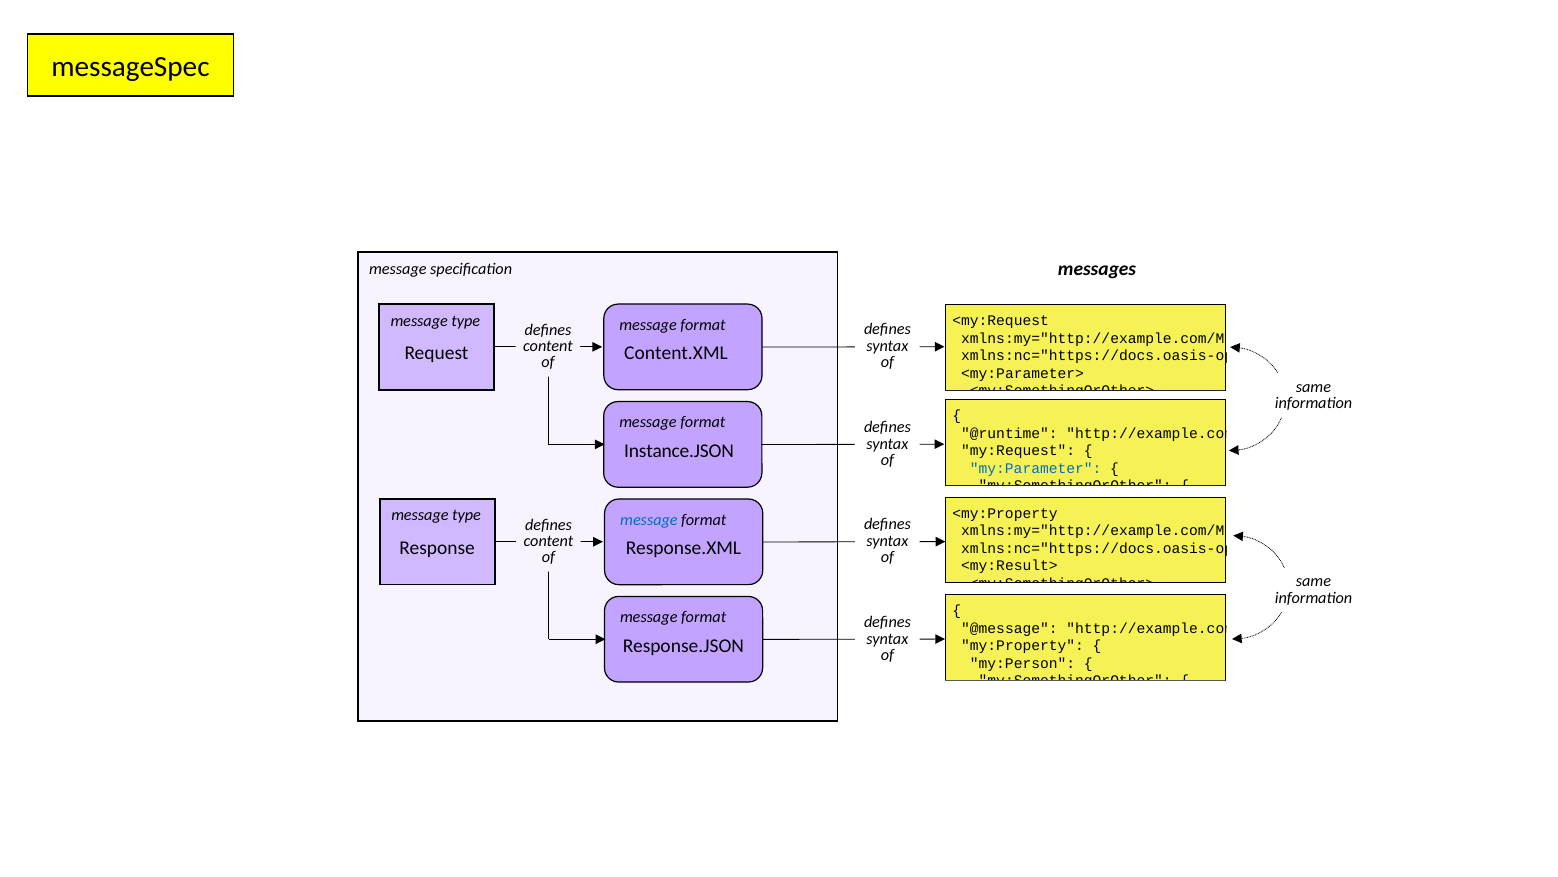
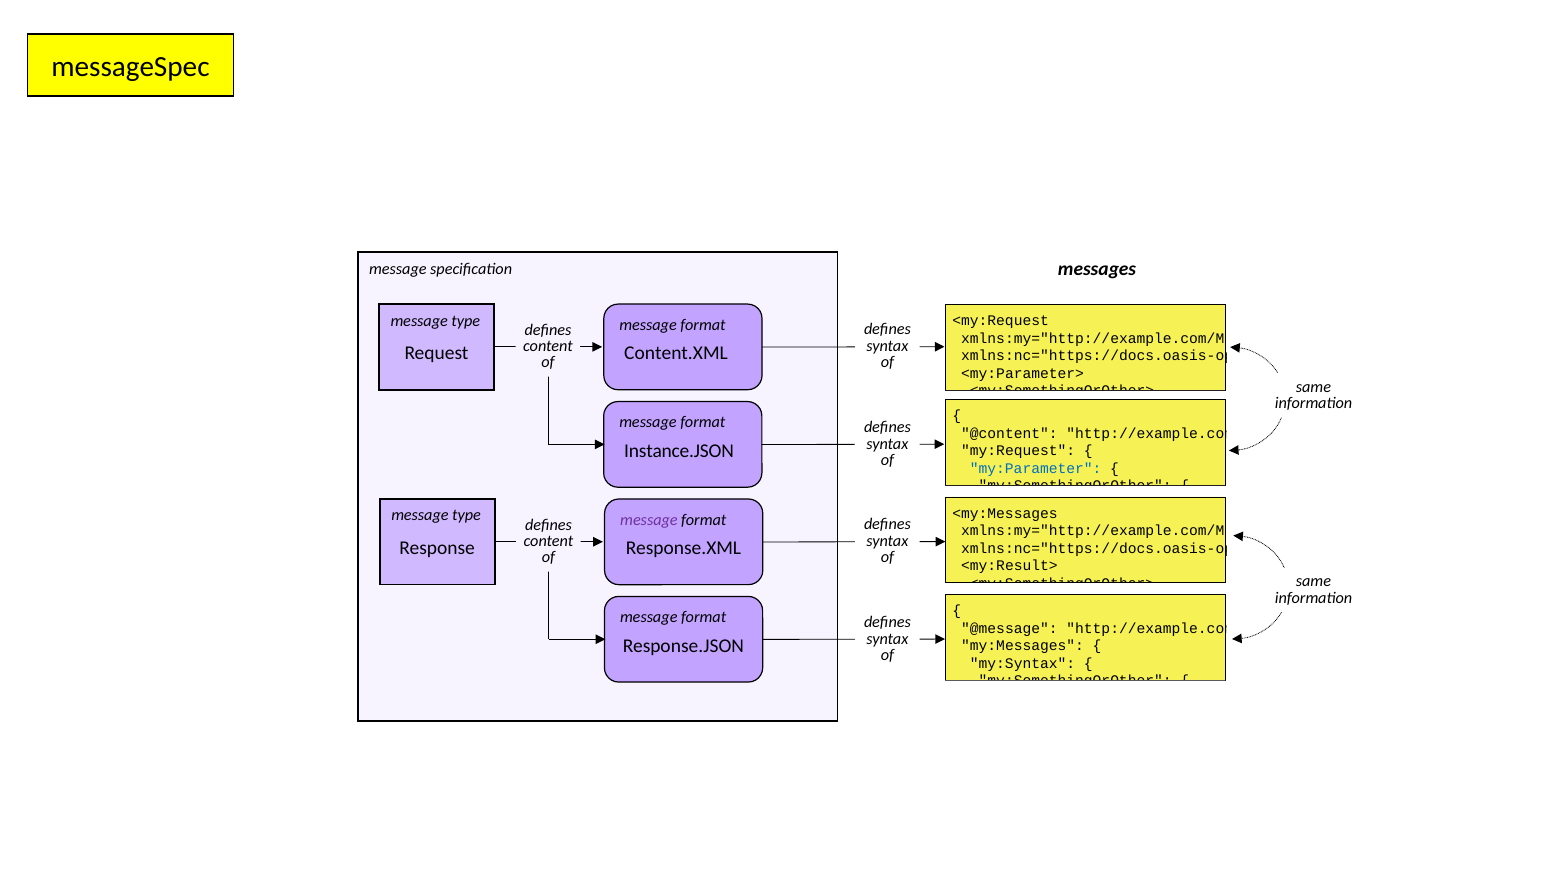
@runtime: @runtime -> @content (1009, 433)
<my:Property: <my:Property -> <my:Messages (1005, 513)
message colour: blue -> purple (649, 519)
my:Property: my:Property -> my:Messages (1023, 645)
my:Person: my:Person -> my:Syntax (1023, 663)
